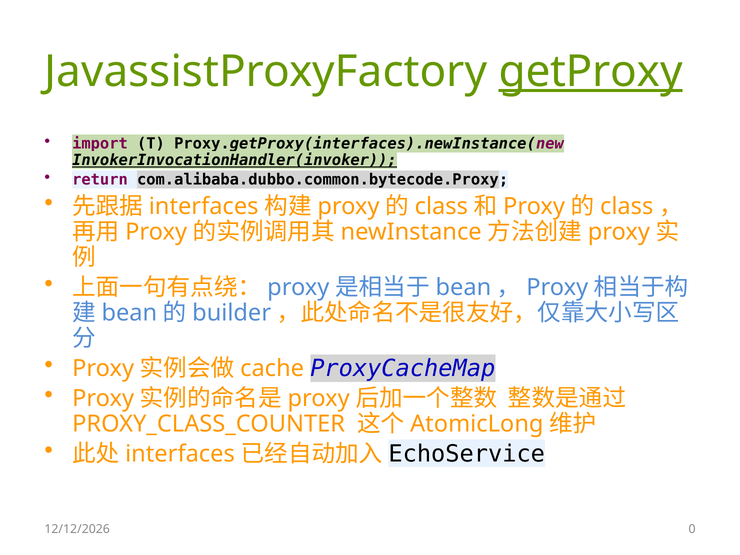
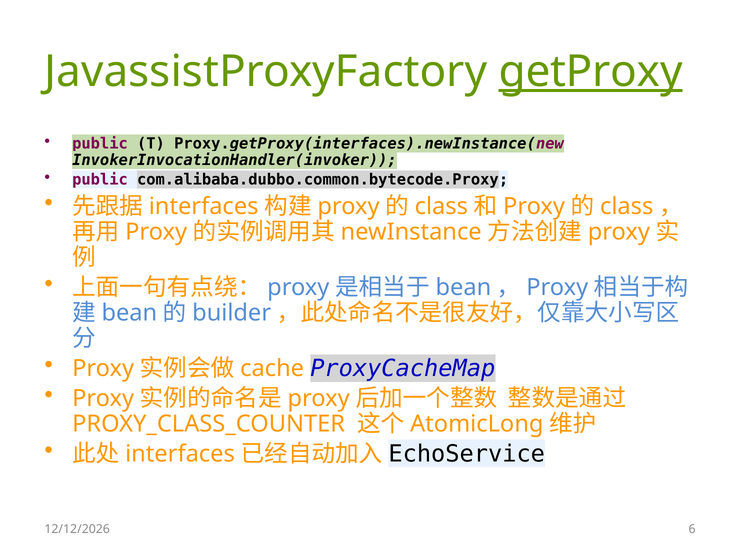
import: import -> public (100, 144)
InvokerInvocationHandler(invoker underline: present -> none (234, 160)
return: return -> public (100, 180)
0: 0 -> 6 (692, 529)
